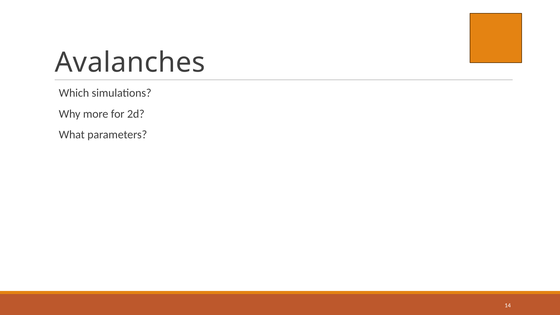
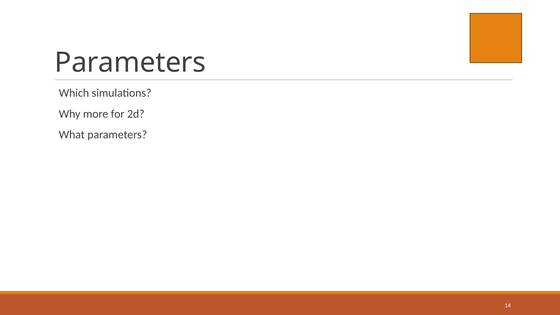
Avalanches: Avalanches -> Parameters (130, 63)
